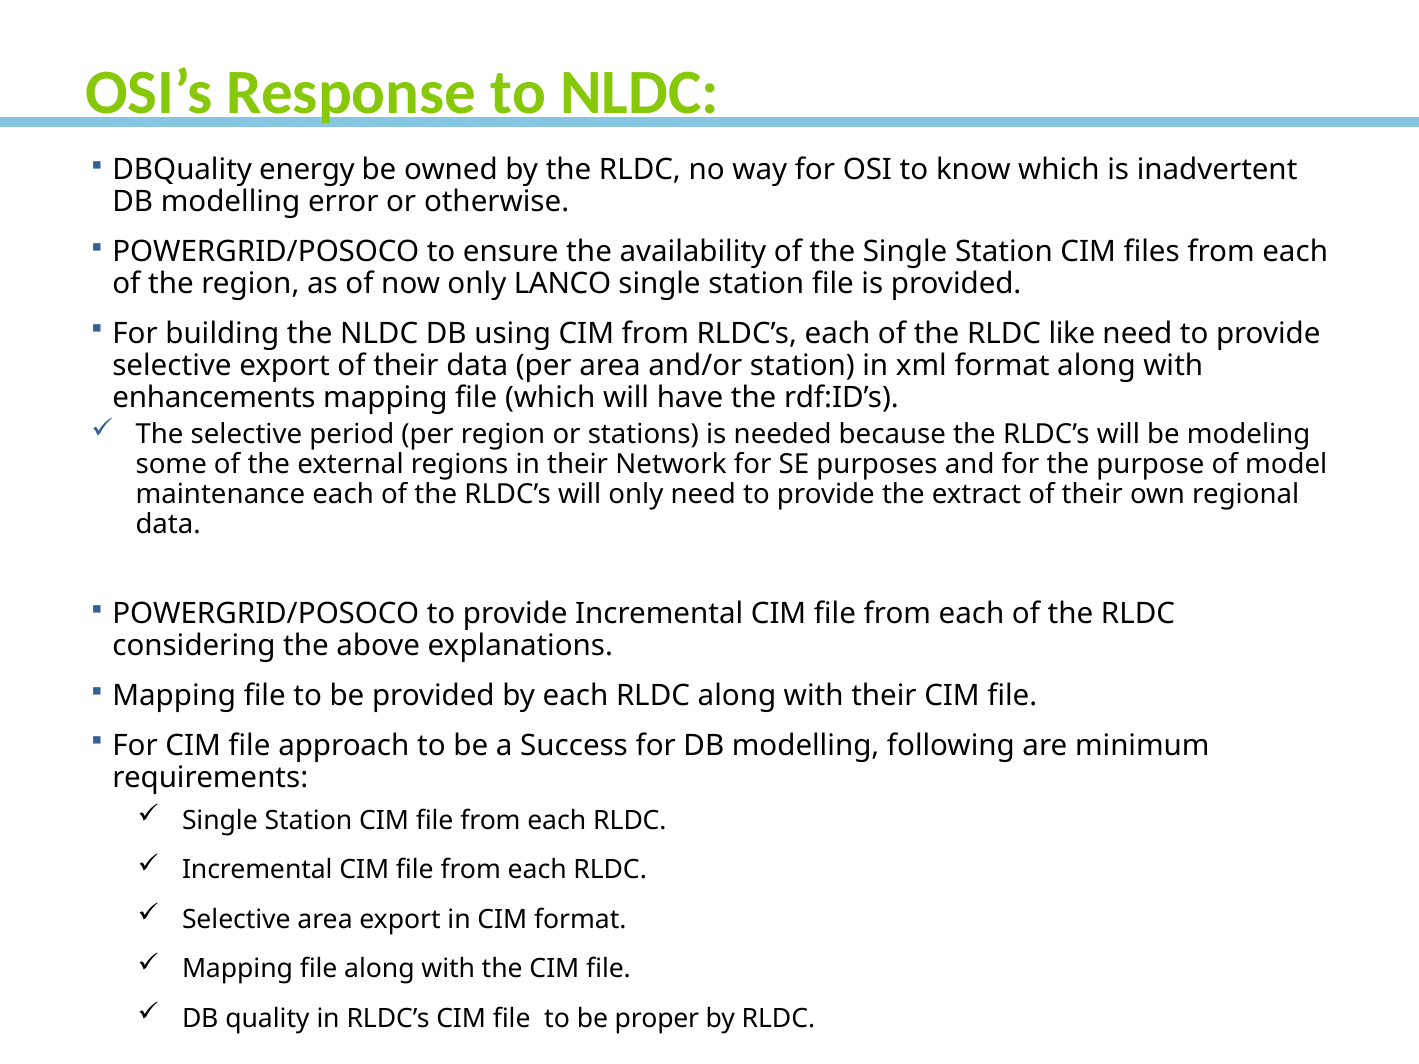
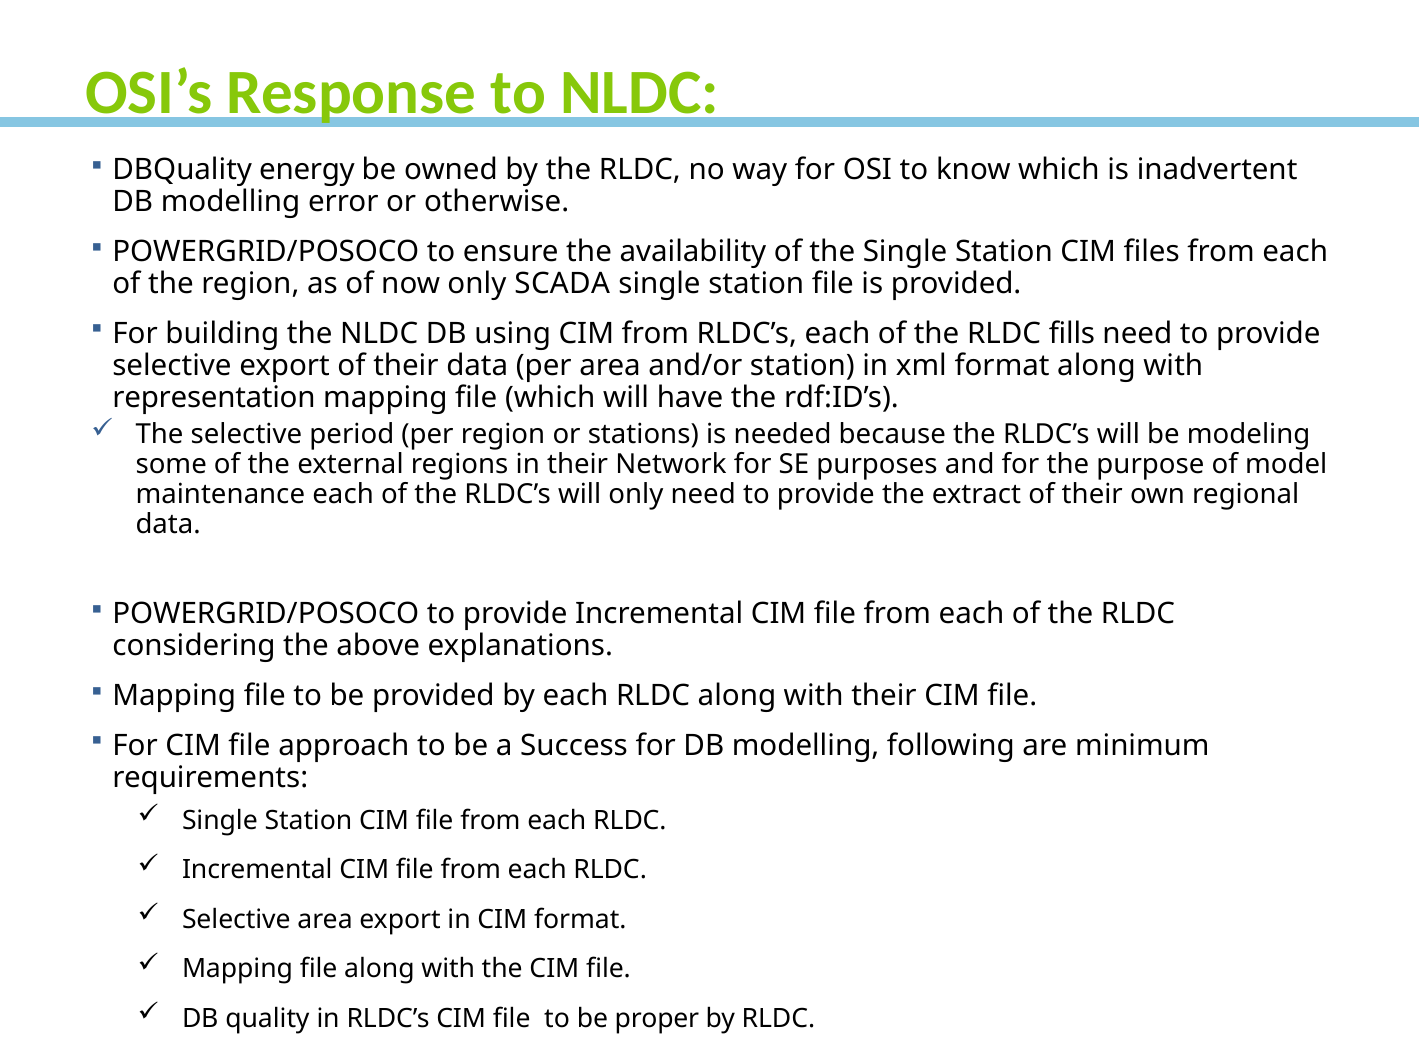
LANCO: LANCO -> SCADA (562, 284)
like: like -> fills (1072, 334)
enhancements: enhancements -> representation (214, 398)
